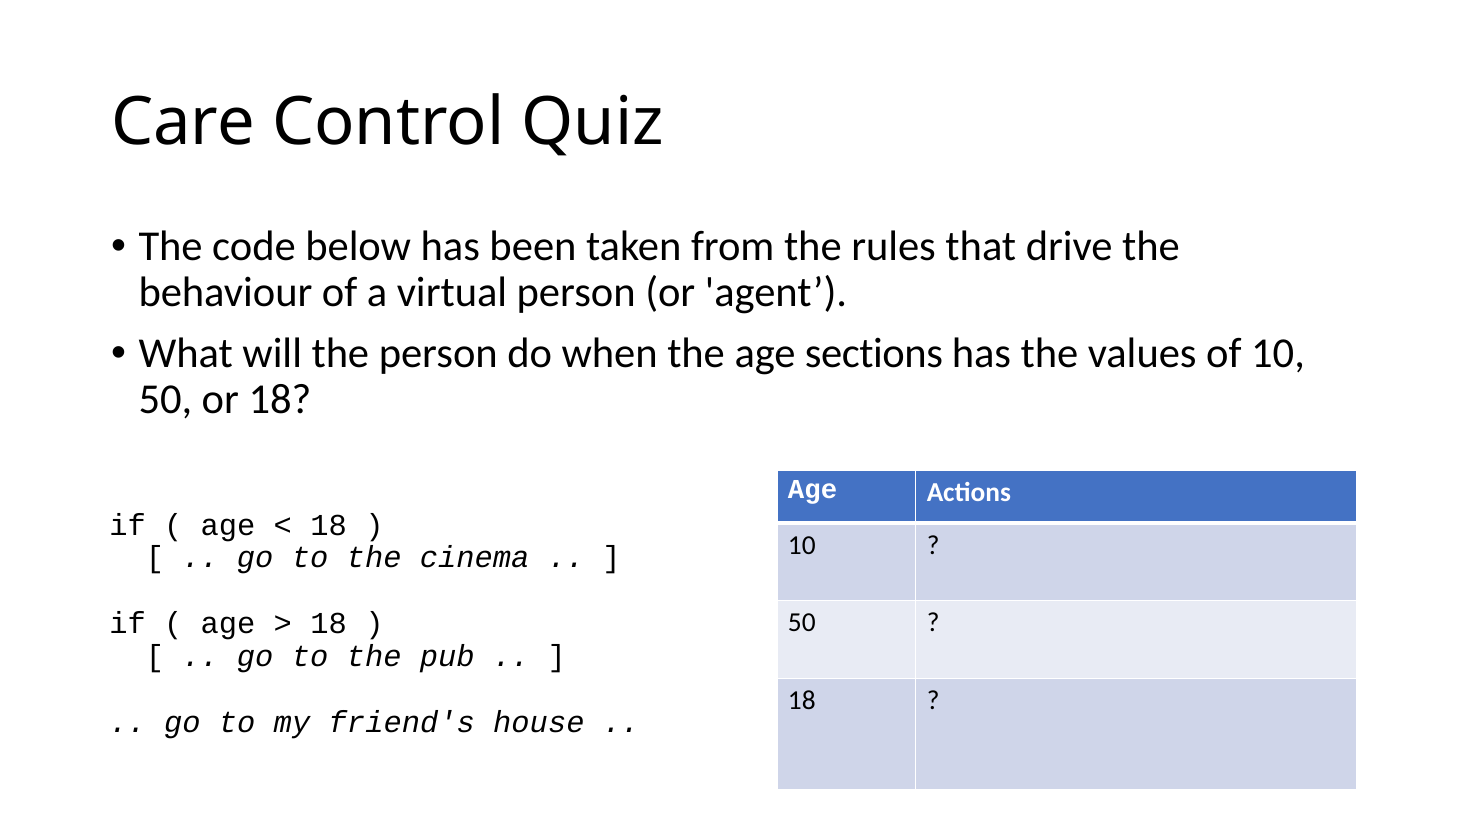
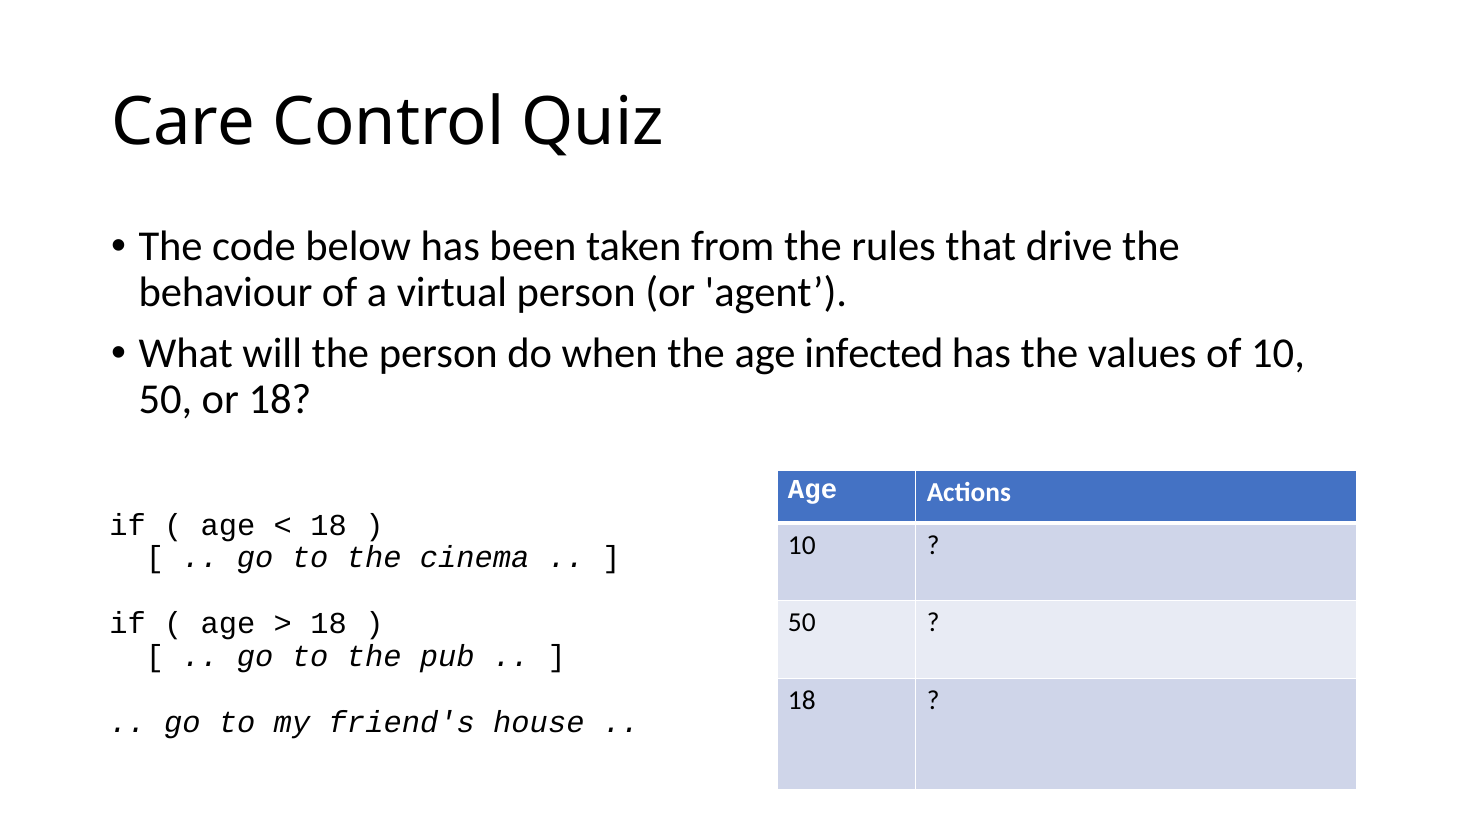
sections: sections -> infected (874, 354)
